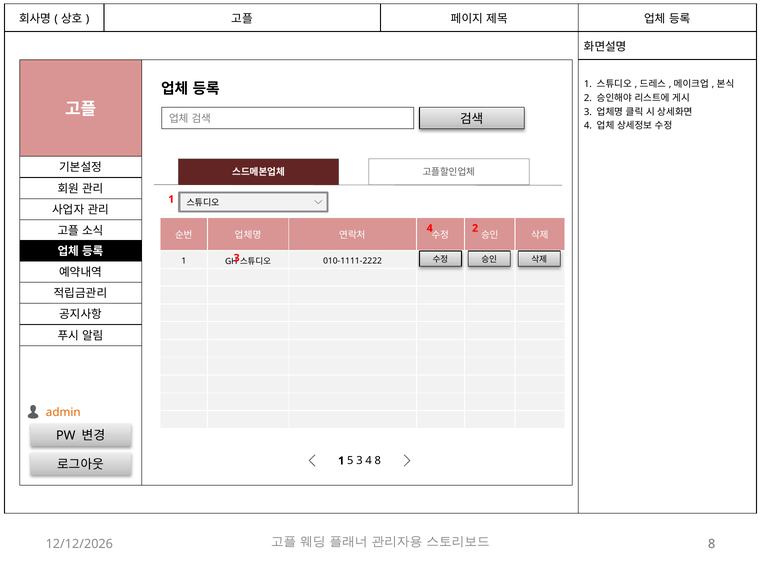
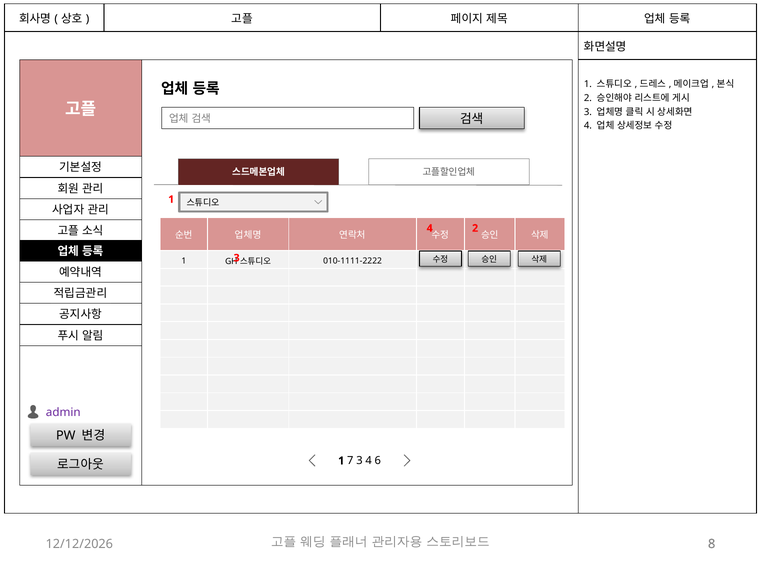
admin colour: orange -> purple (63, 412)
5: 5 -> 7 (350, 461)
4 8: 8 -> 6 (378, 461)
